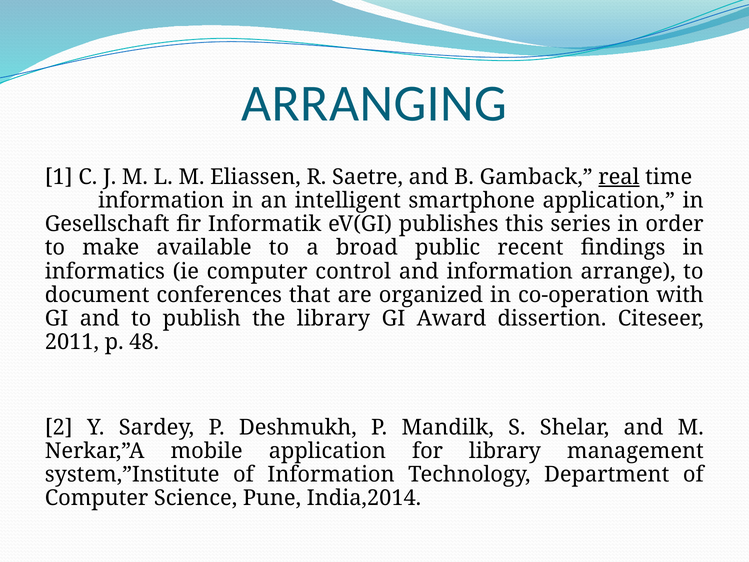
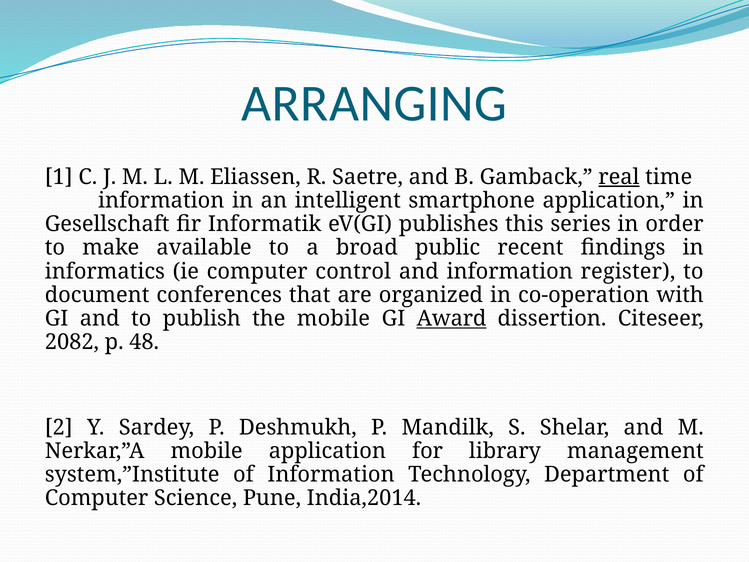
arrange: arrange -> register (628, 271)
the library: library -> mobile (333, 318)
Award underline: none -> present (452, 318)
2011: 2011 -> 2082 (72, 342)
